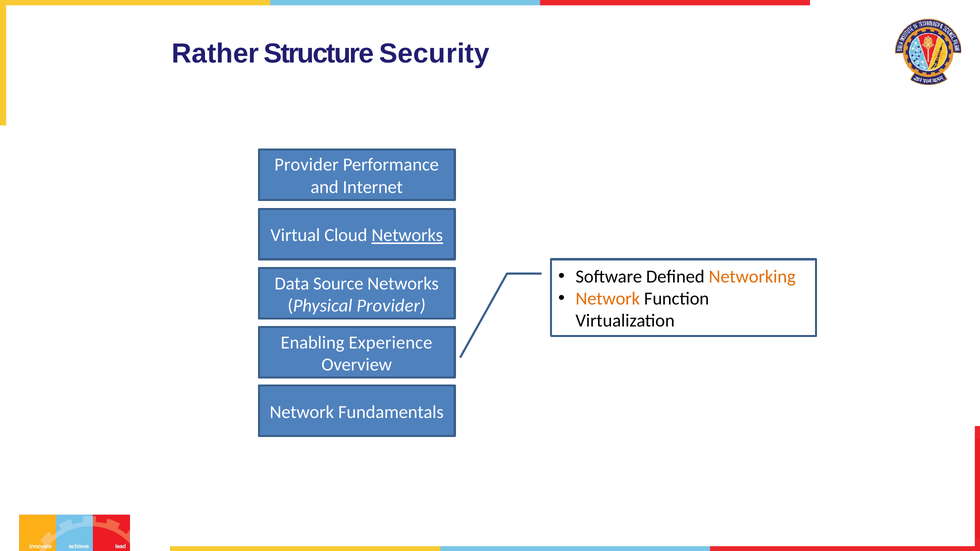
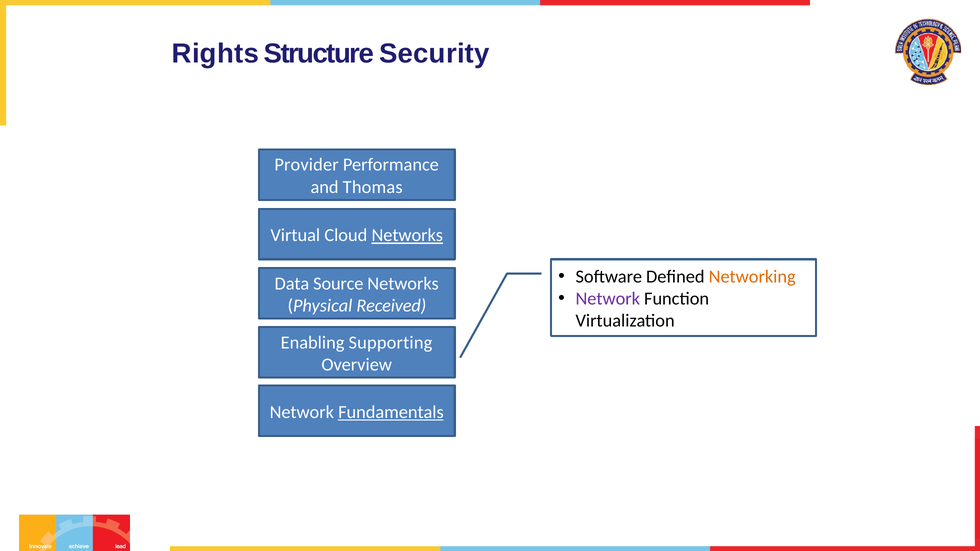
Rather: Rather -> Rights (215, 54)
Internet: Internet -> Thomas (373, 187)
Network colour: orange -> purple (608, 299)
Physical Provider: Provider -> Received (391, 306)
Experience: Experience -> Supporting (390, 343)
Fundamentals underline: none -> present (391, 412)
